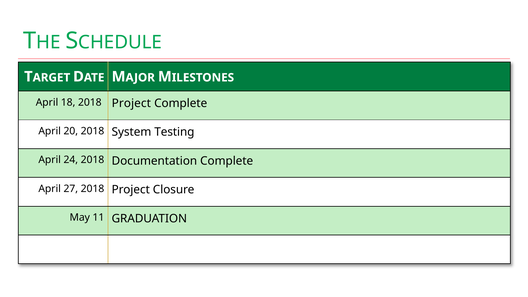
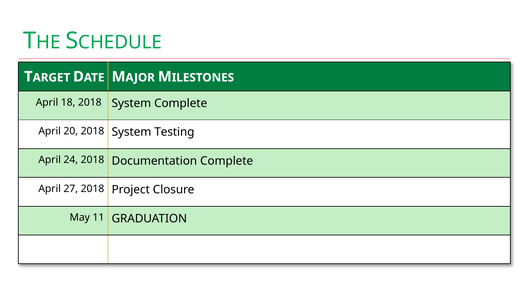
18 2018 Project: Project -> System (131, 103)
